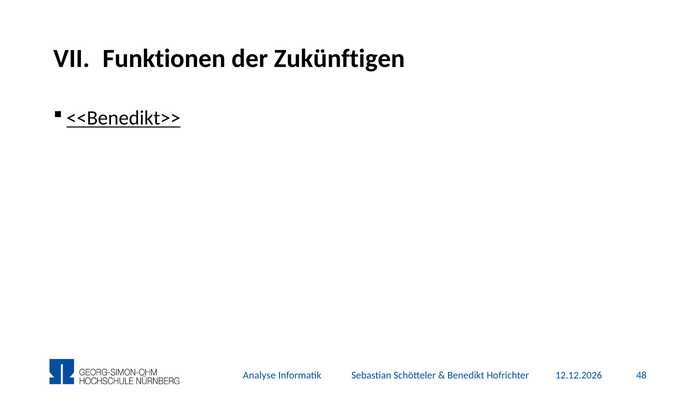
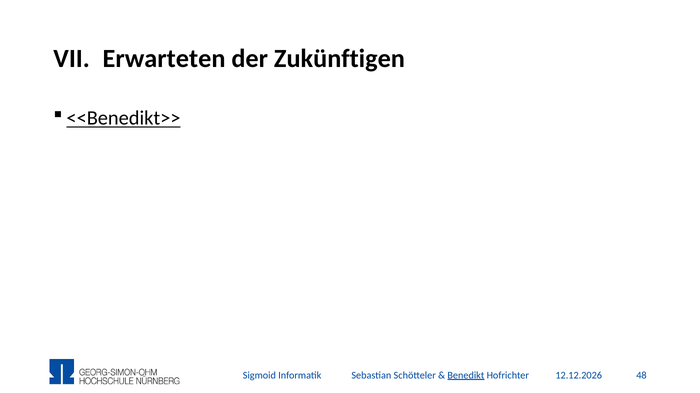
Funktionen: Funktionen -> Erwarteten (164, 59)
Analyse: Analyse -> Sigmoid (259, 376)
Benedikt underline: none -> present (466, 376)
